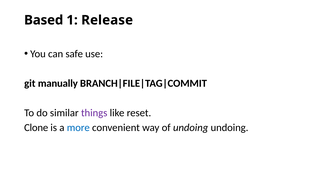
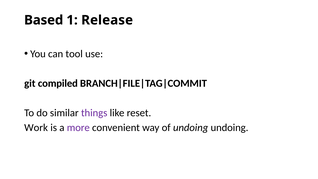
safe: safe -> tool (74, 54)
manually: manually -> compiled (58, 83)
Clone: Clone -> Work (36, 128)
more colour: blue -> purple (78, 128)
